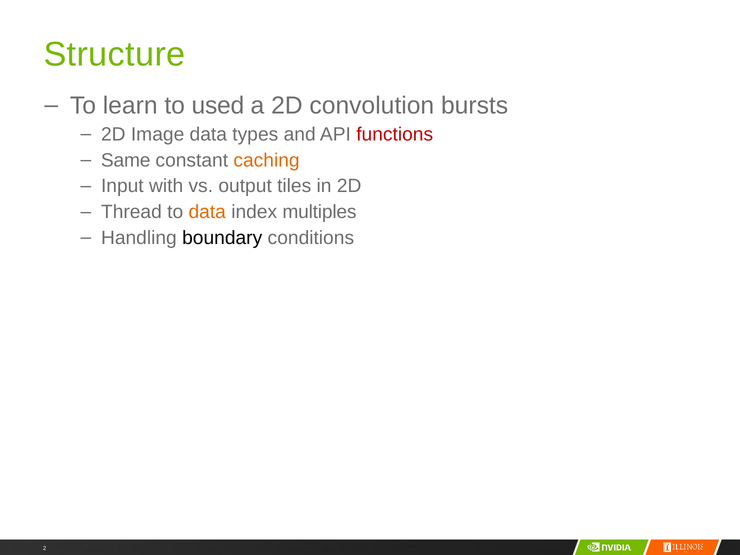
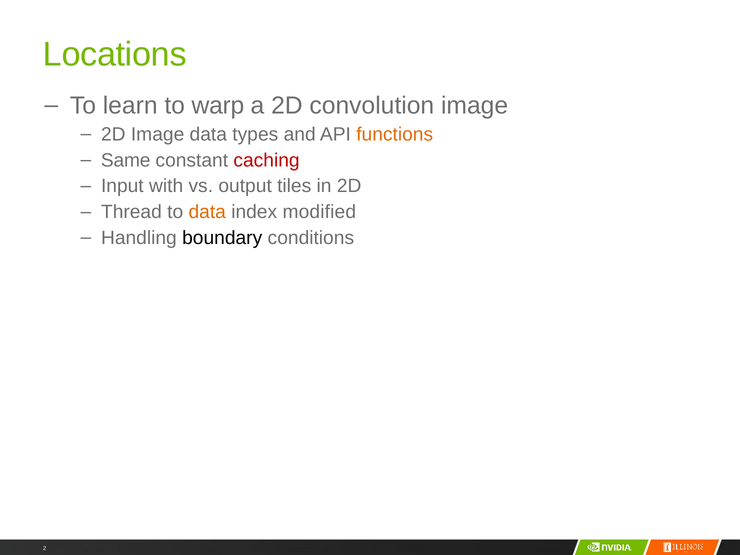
Structure: Structure -> Locations (115, 54)
used: used -> warp (218, 105)
convolution bursts: bursts -> image (475, 105)
functions colour: red -> orange (395, 134)
caching colour: orange -> red (267, 160)
multiples: multiples -> modified (319, 212)
